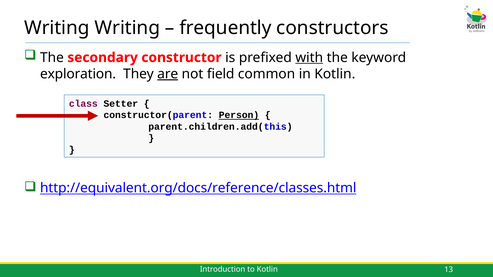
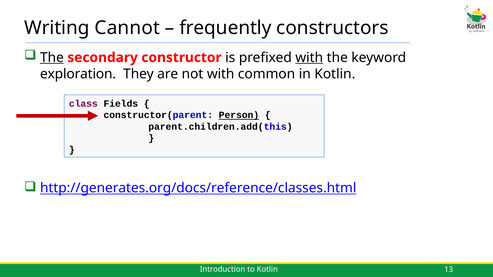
Writing Writing: Writing -> Cannot (127, 28)
The underline: none -> present (52, 58)
are underline: present -> none (168, 74)
not field: field -> with (221, 74)
Setter: Setter -> Fields (121, 104)
http://equivalent.org/docs/reference/classes.html: http://equivalent.org/docs/reference/classes.html -> http://generates.org/docs/reference/classes.html (198, 188)
